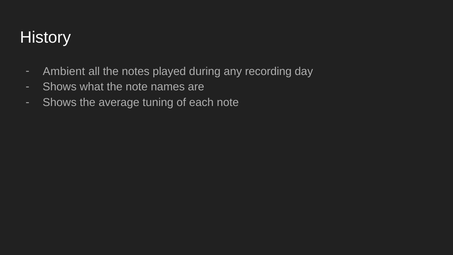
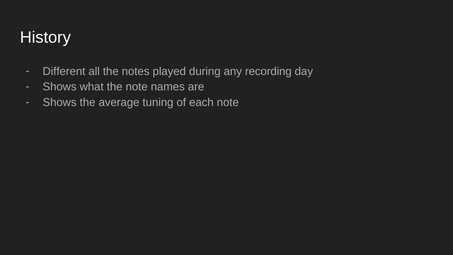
Ambient: Ambient -> Different (64, 71)
